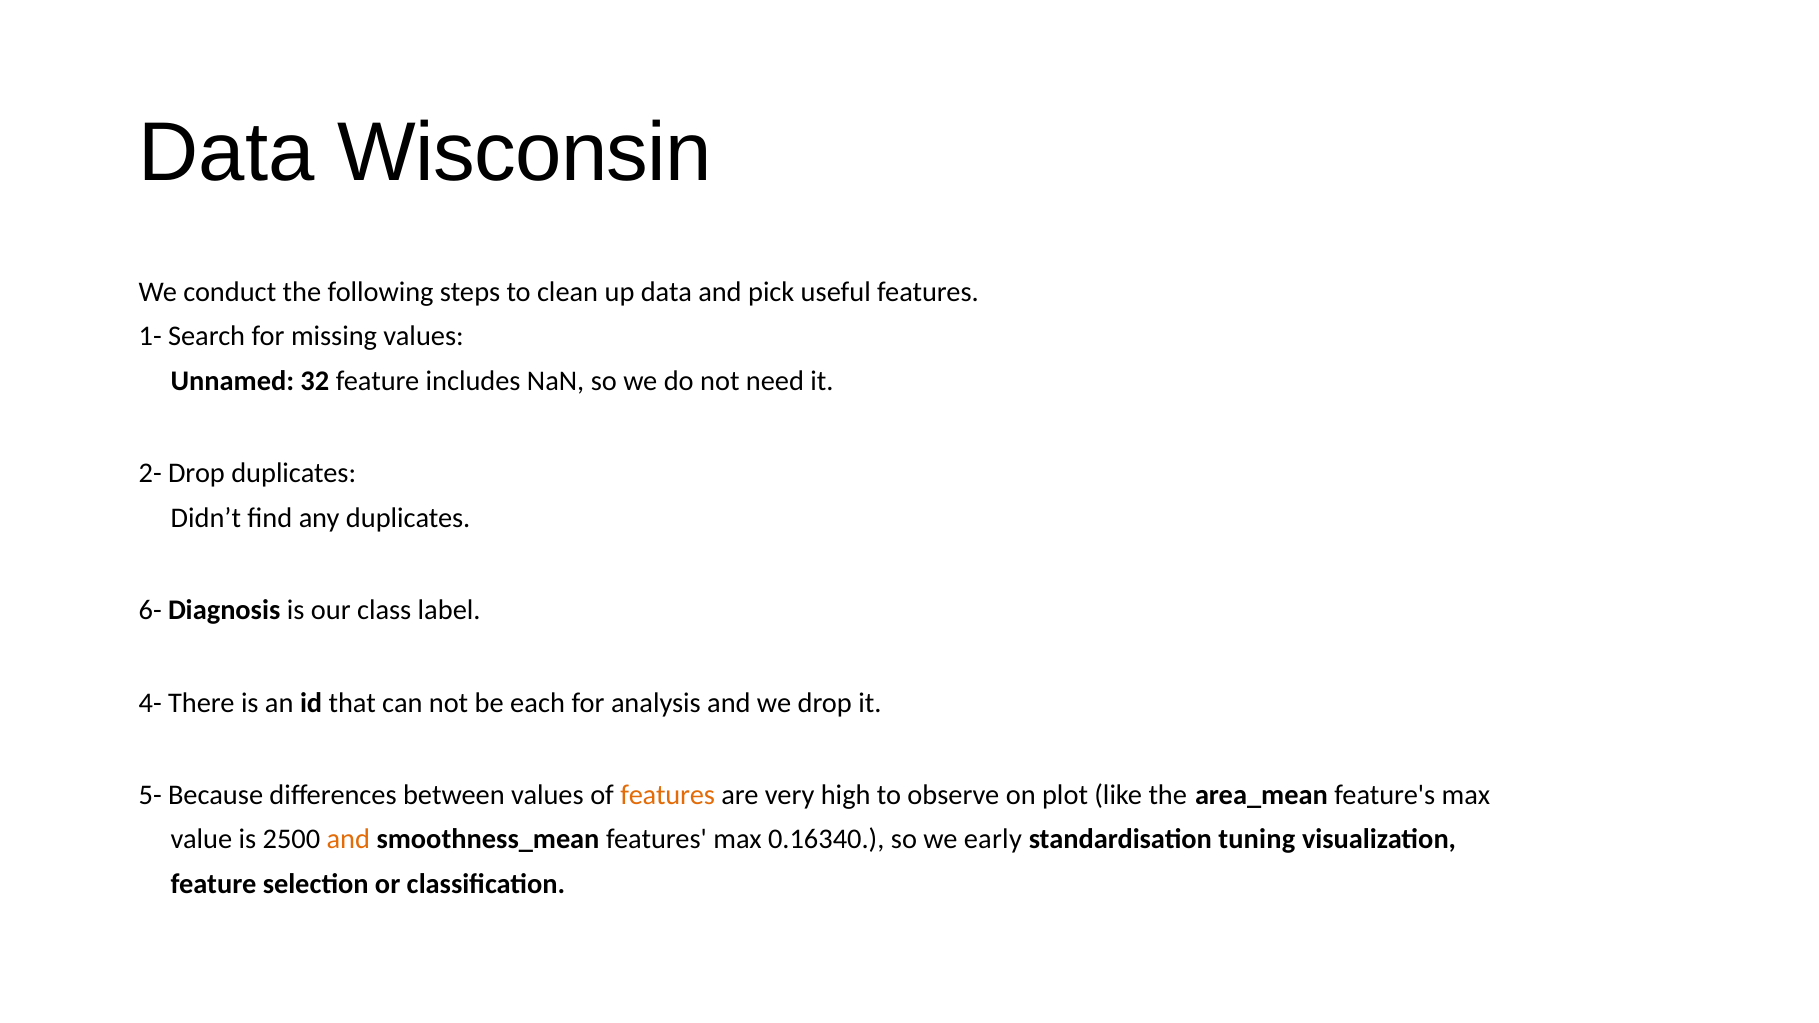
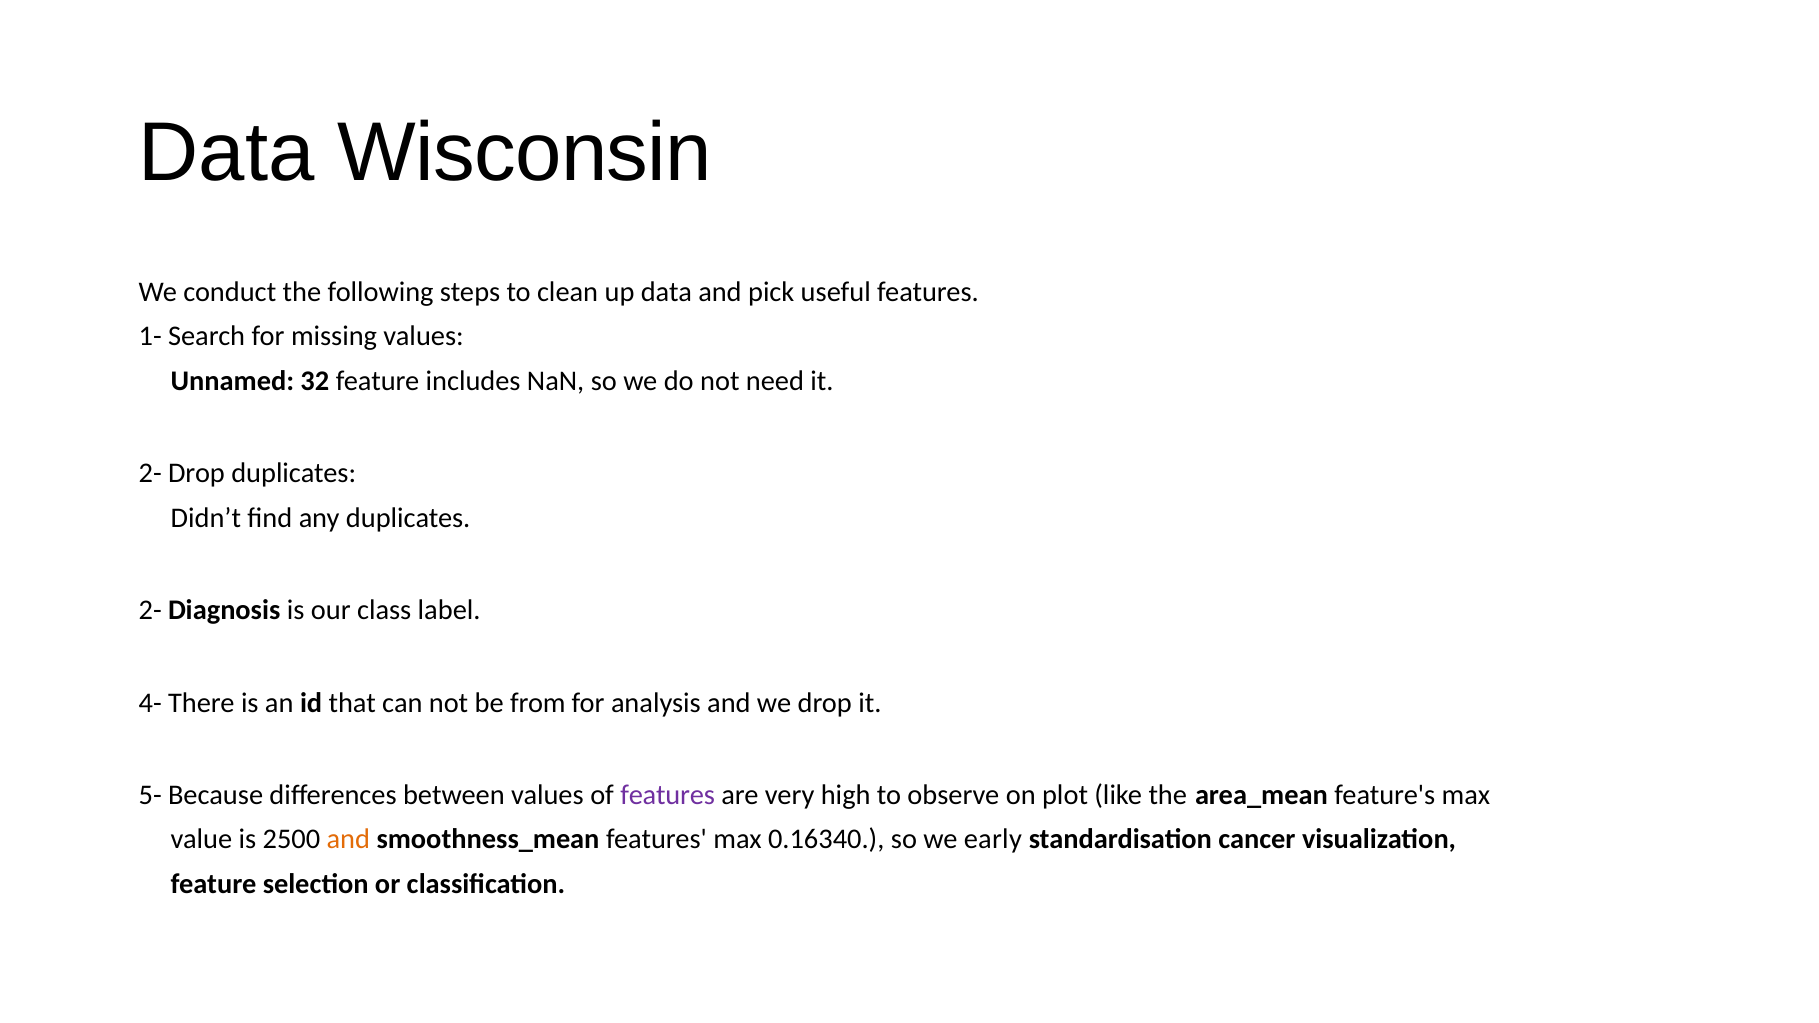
6-: 6- -> 2- (150, 610)
each: each -> from (538, 703)
features colour: orange -> purple (668, 795)
tuning: tuning -> cancer (1257, 840)
